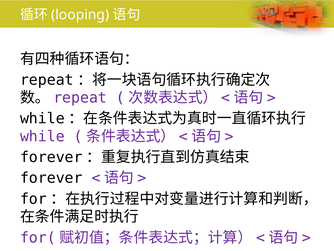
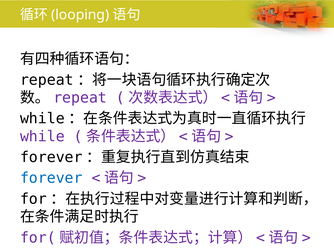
forever colour: black -> blue (51, 178)
